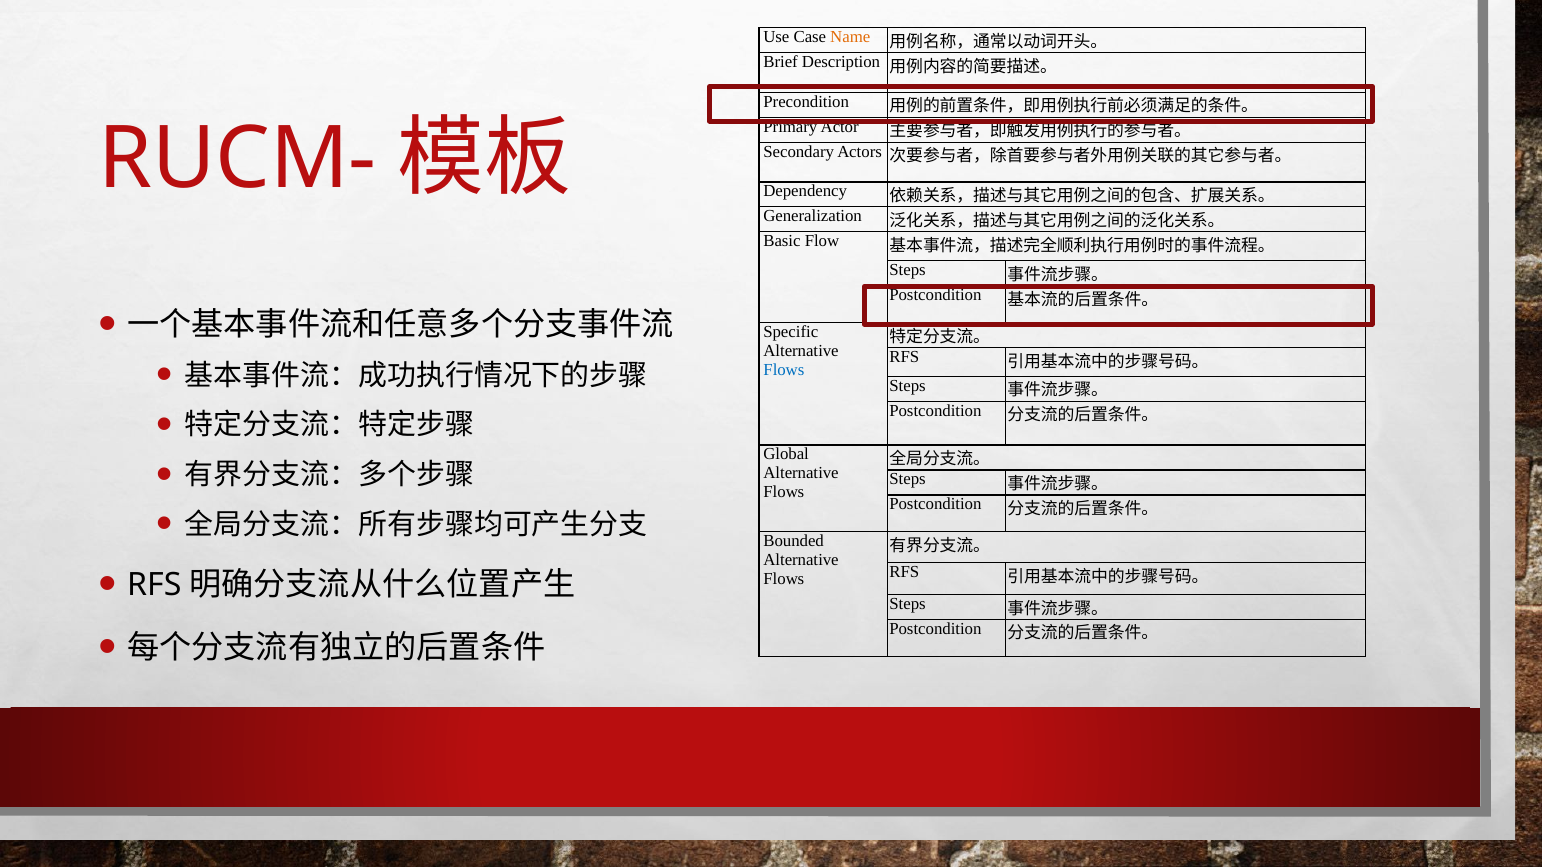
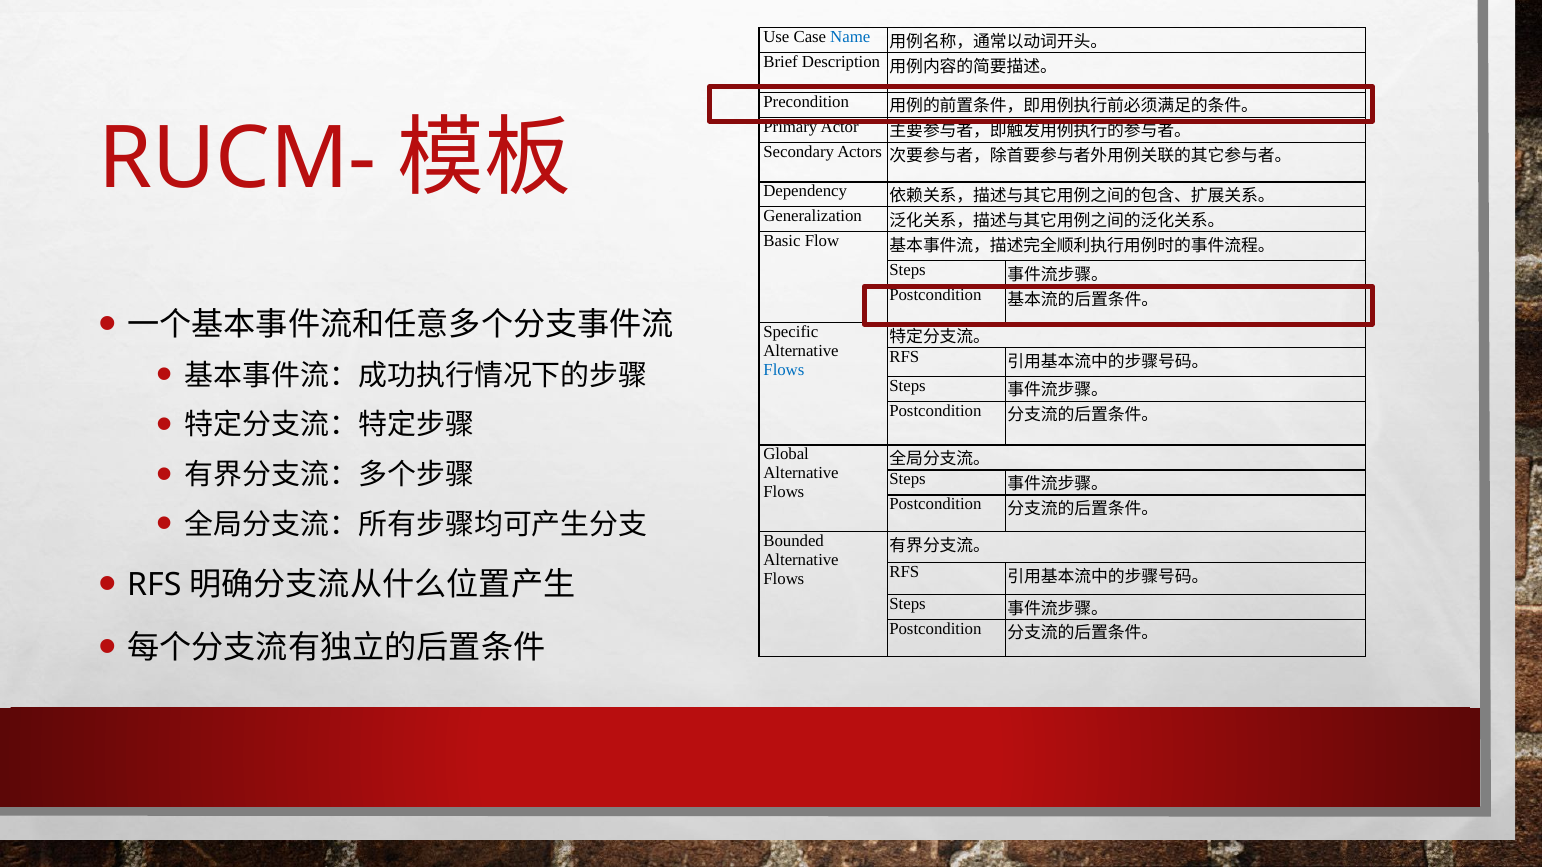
Name colour: orange -> blue (850, 37)
